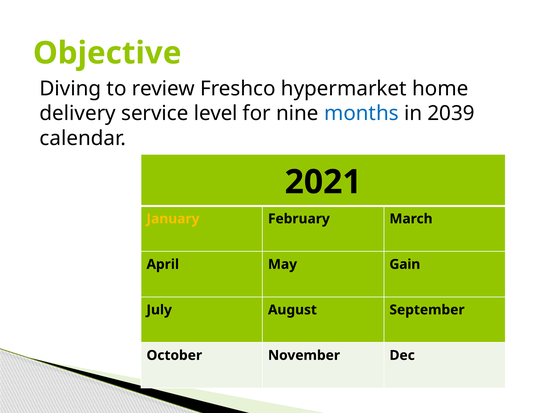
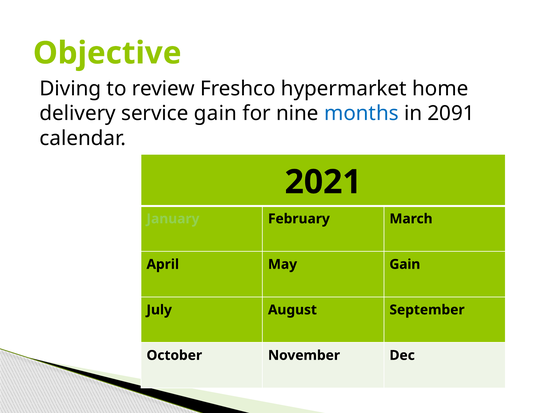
service level: level -> gain (216, 113)
2039: 2039 -> 2091 (451, 113)
January colour: yellow -> light green (173, 219)
